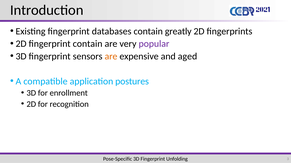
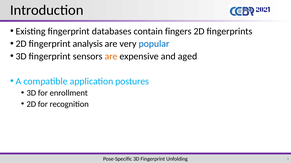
greatly: greatly -> fingers (178, 31)
fingerprint contain: contain -> analysis (88, 44)
popular colour: purple -> blue (154, 44)
